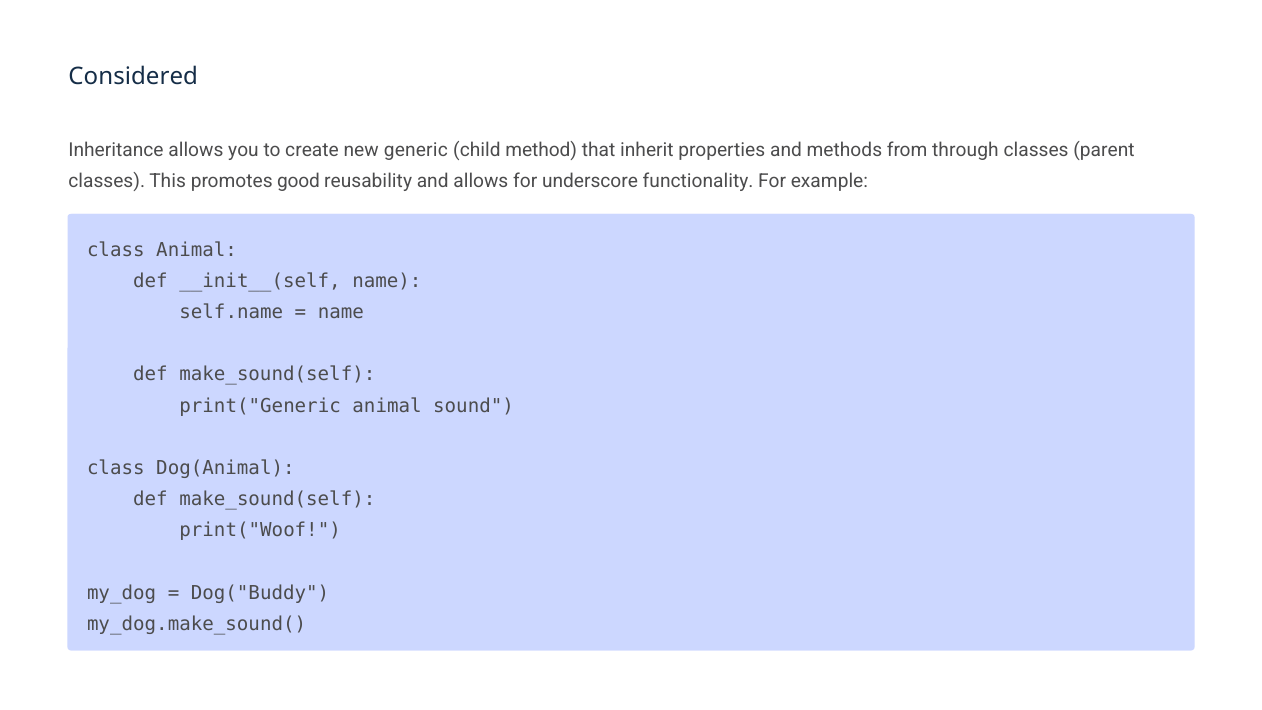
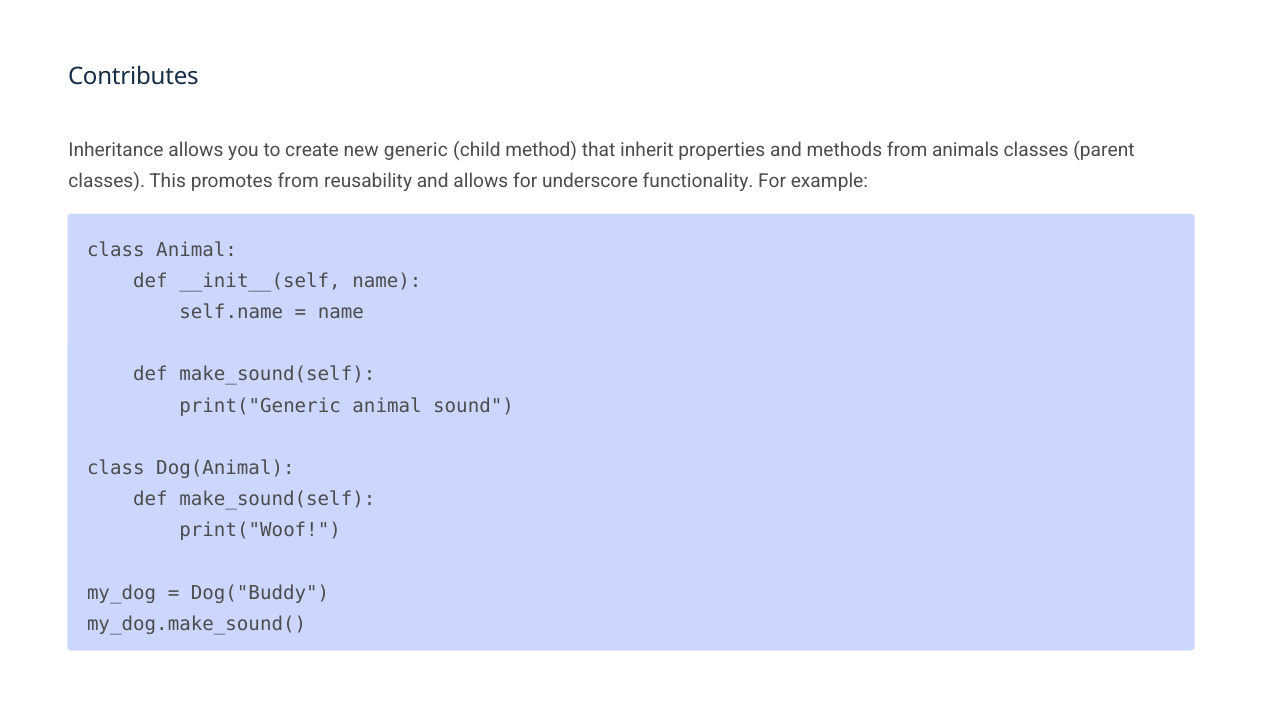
Considered: Considered -> Contributes (133, 77)
through: through -> animals (966, 150)
promotes good: good -> from (298, 182)
